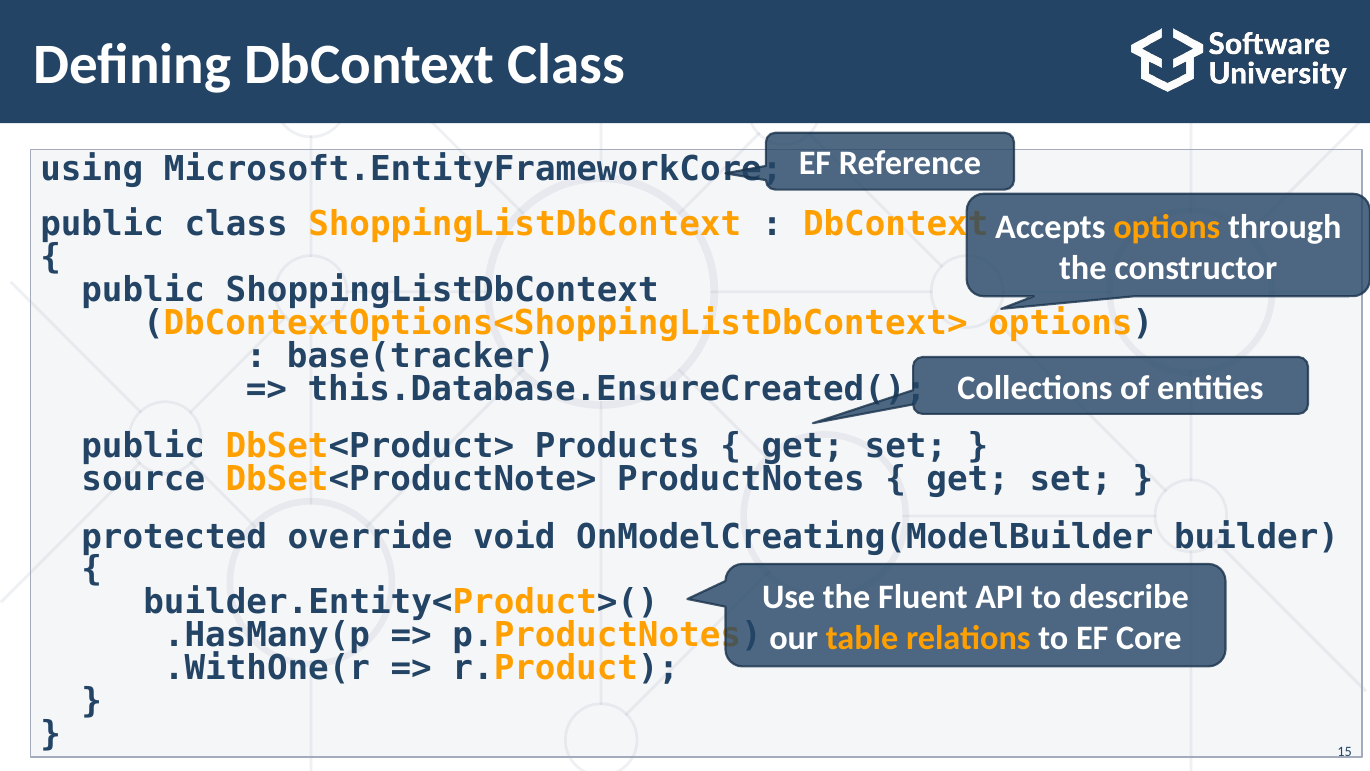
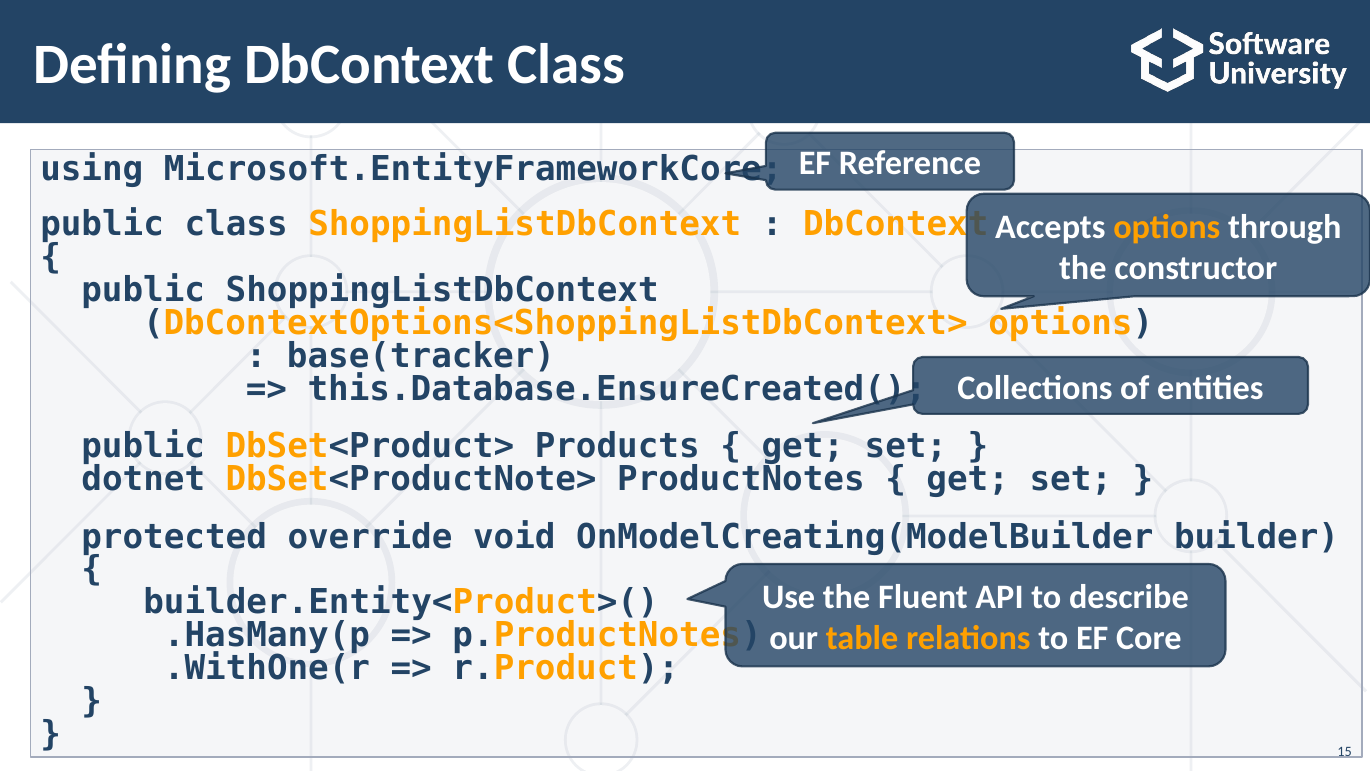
source: source -> dotnet (143, 479)
